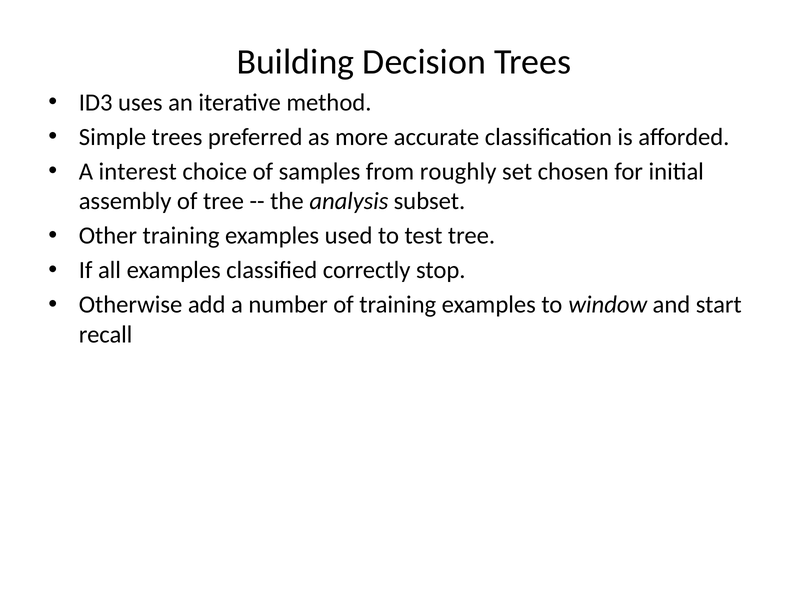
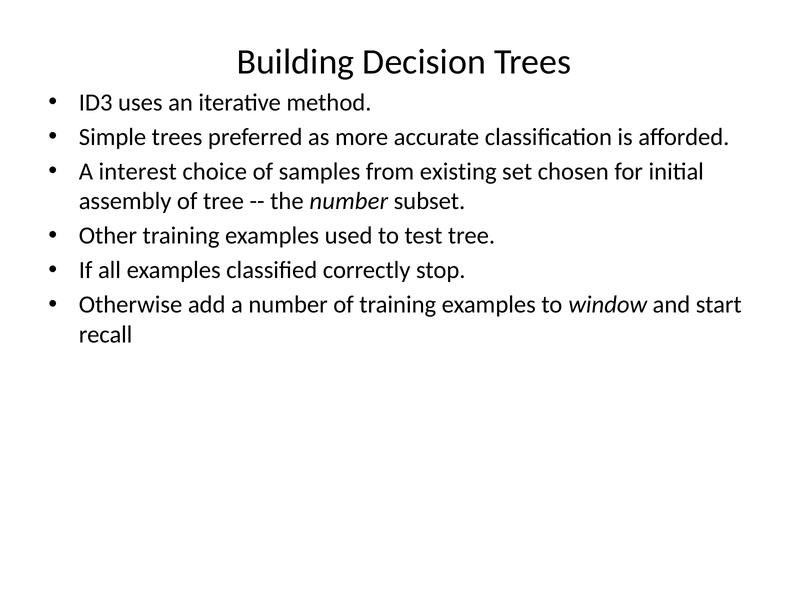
roughly: roughly -> existing (458, 172)
the analysis: analysis -> number (349, 201)
